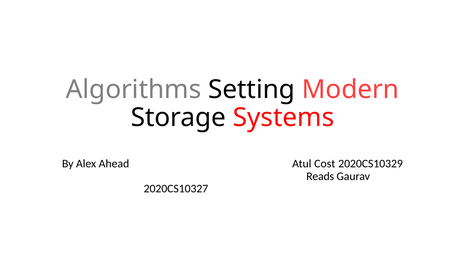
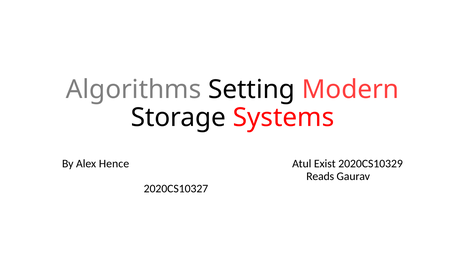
Ahead: Ahead -> Hence (114, 164)
Cost: Cost -> Exist (325, 164)
